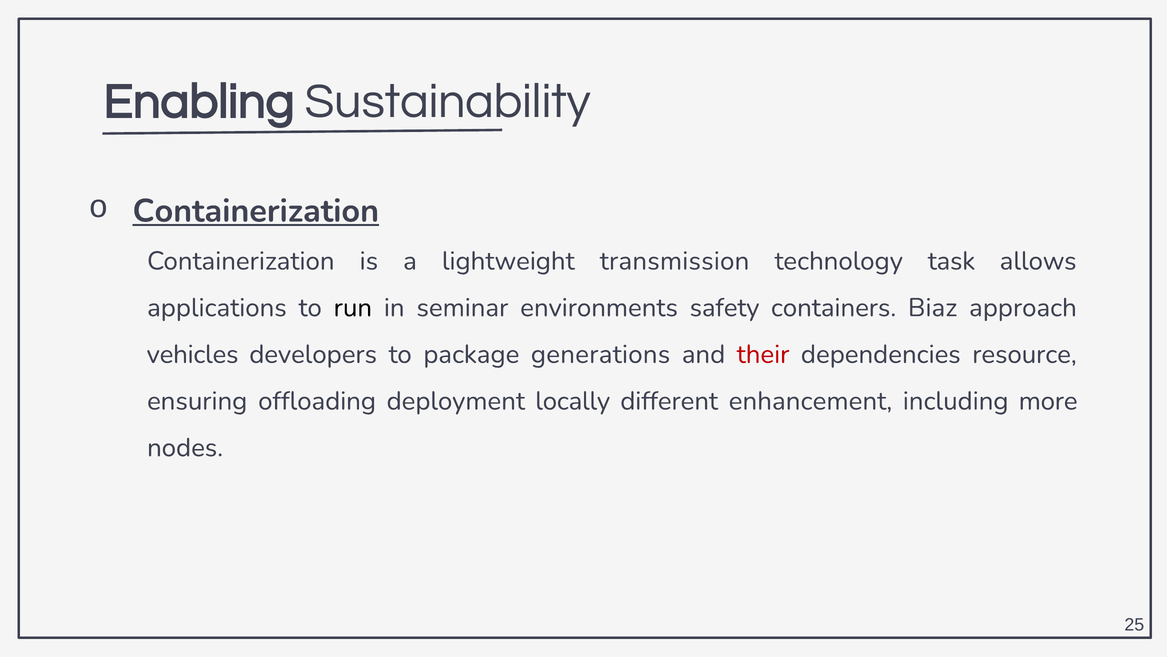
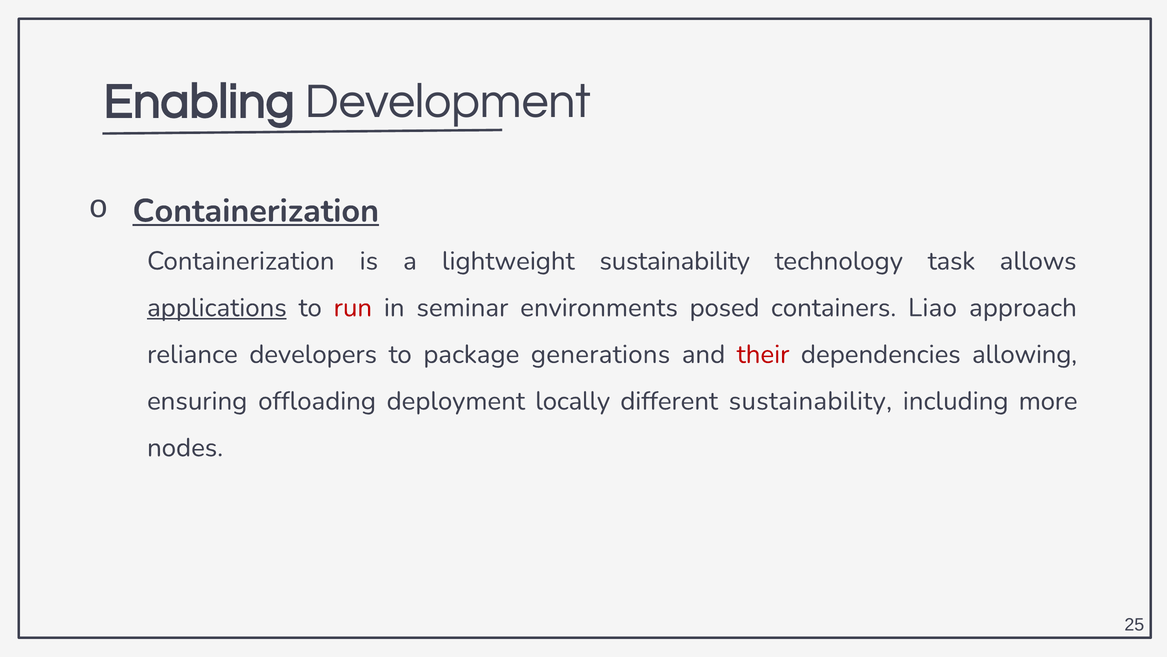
Sustainability: Sustainability -> Development (448, 101)
lightweight transmission: transmission -> sustainability (675, 261)
applications underline: none -> present (217, 307)
run colour: black -> red (353, 307)
safety: safety -> posed (725, 307)
Biaz: Biaz -> Liao (932, 307)
vehicles: vehicles -> reliance (192, 354)
resource: resource -> allowing (1025, 354)
different enhancement: enhancement -> sustainability (810, 401)
